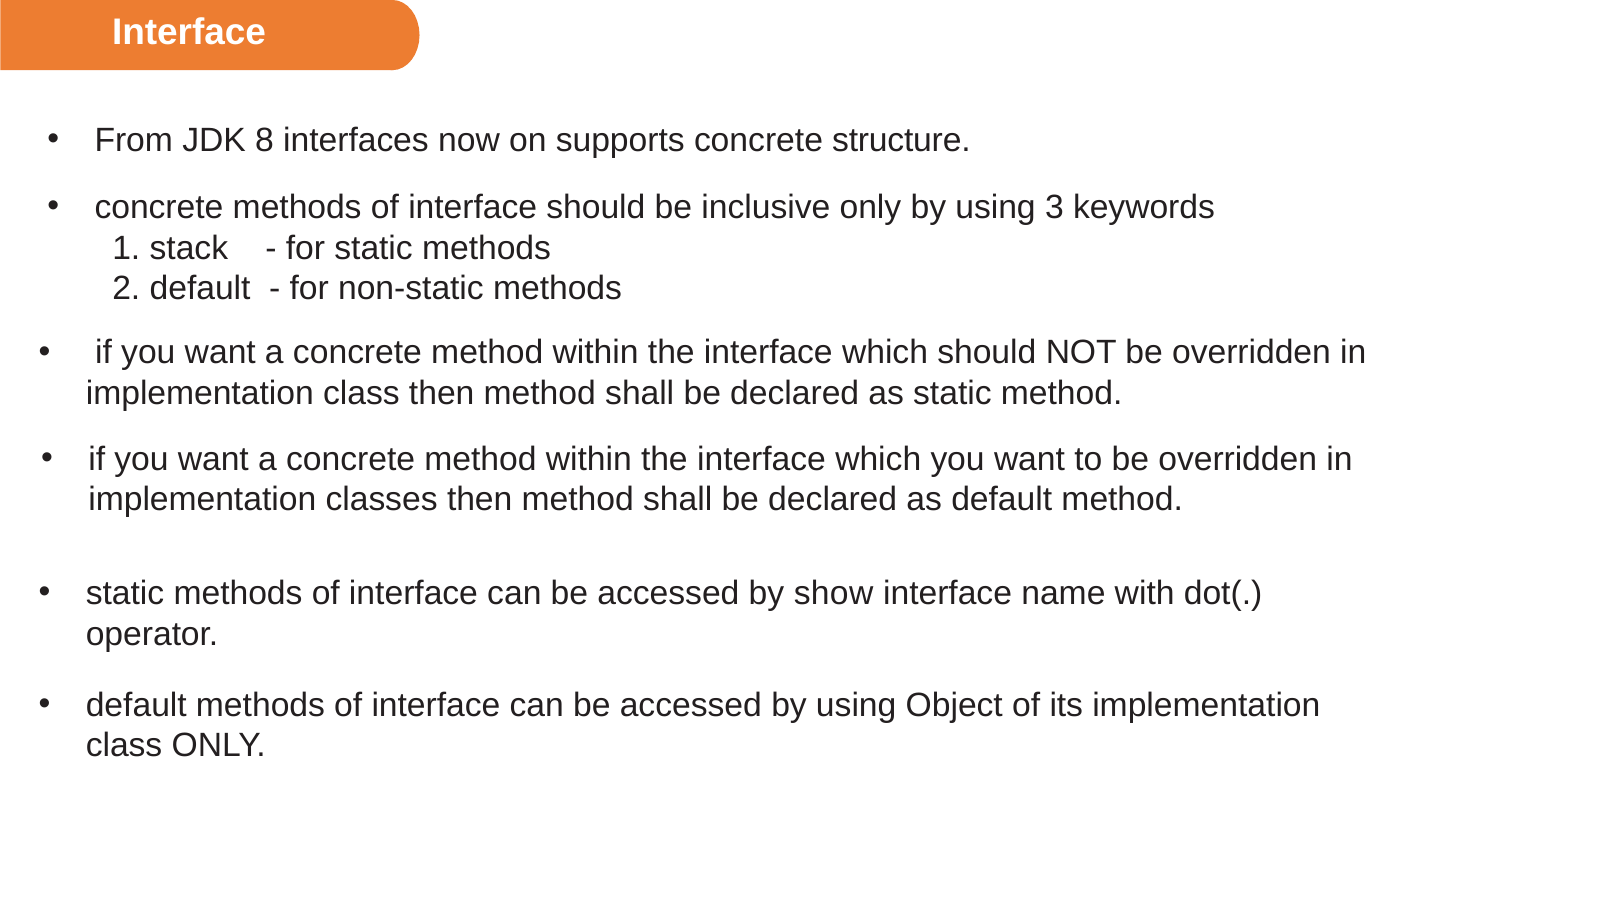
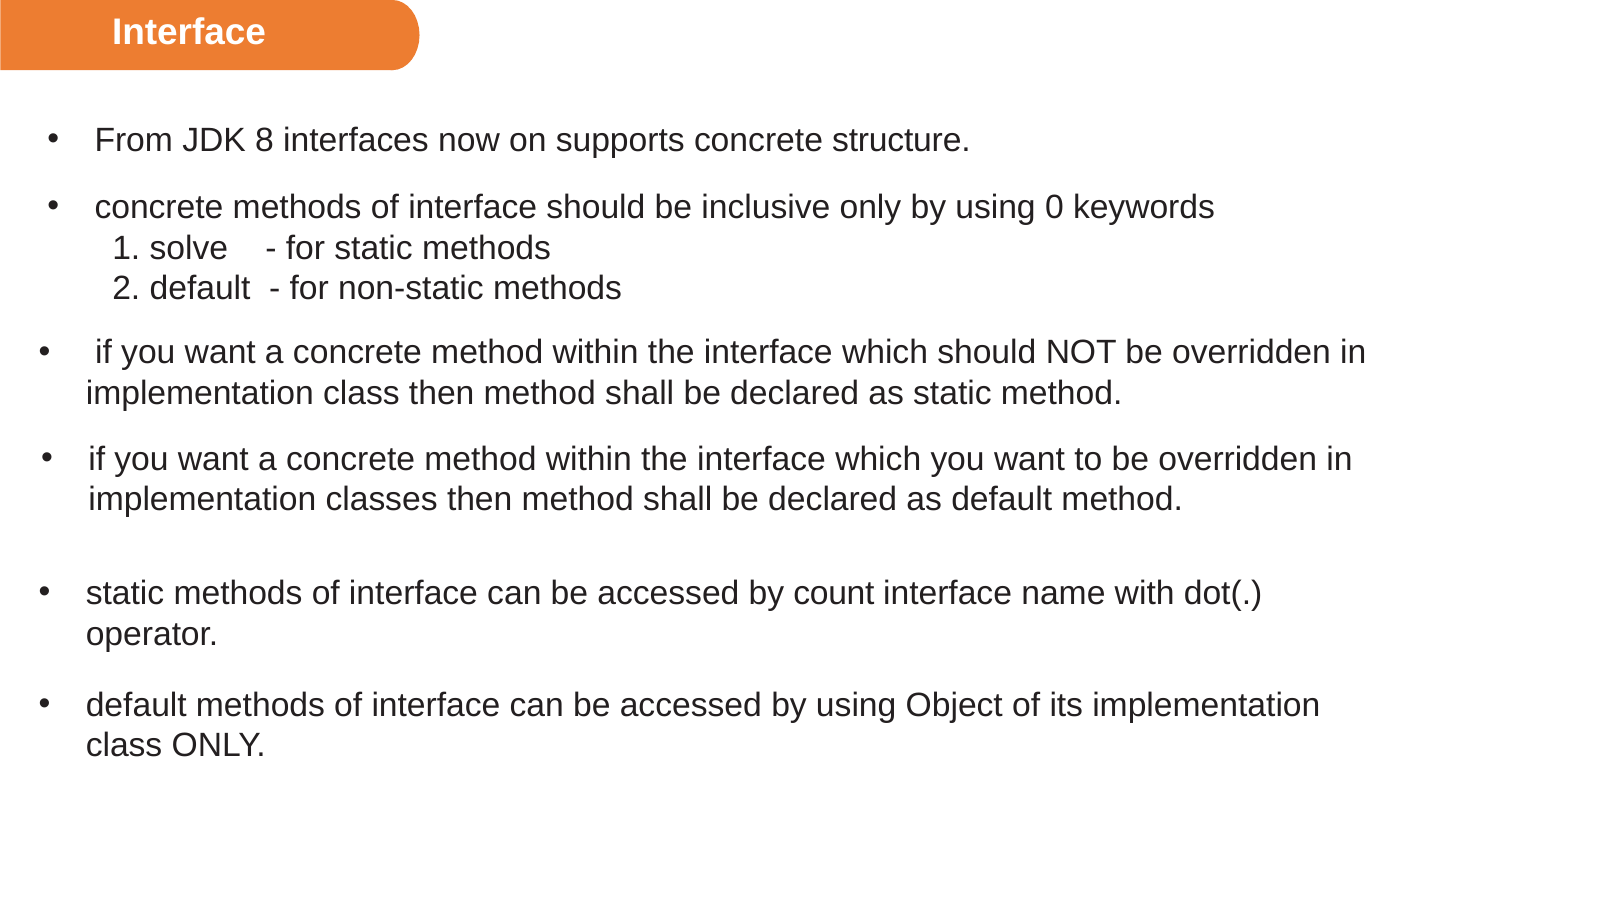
3: 3 -> 0 (1054, 208)
stack: stack -> solve (189, 248)
show: show -> count (834, 594)
